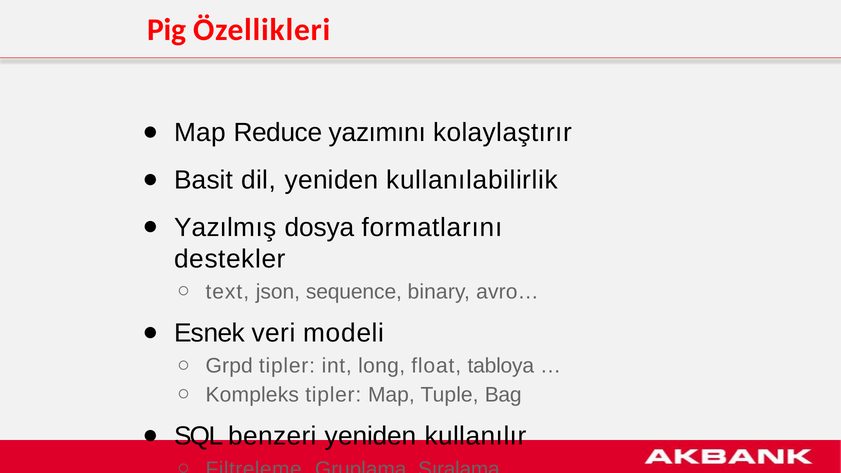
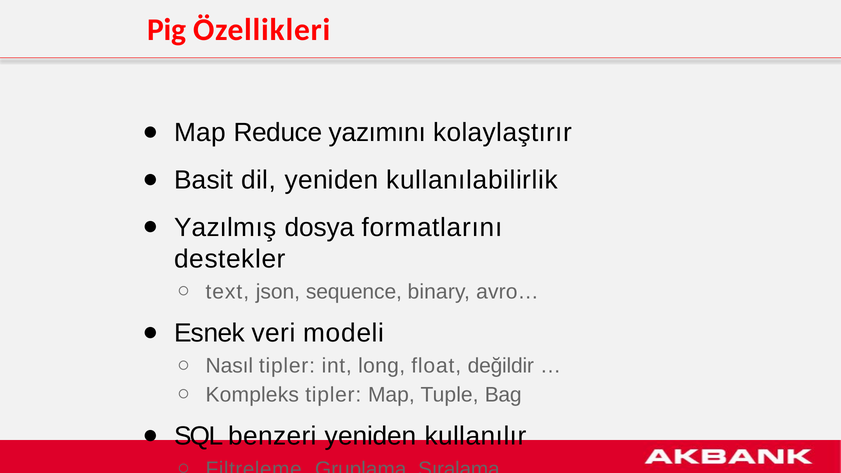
Grpd: Grpd -> Nasıl (229, 366)
tabloya: tabloya -> değildir (501, 366)
